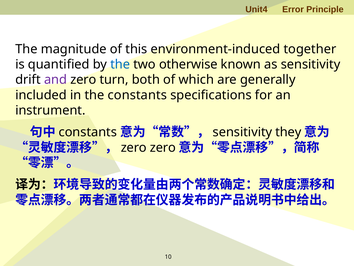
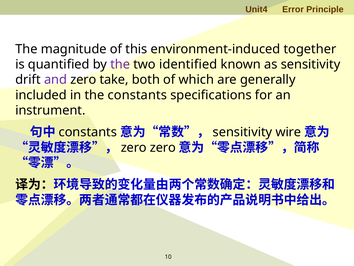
the colour: blue -> purple (120, 64)
otherwise: otherwise -> identified (188, 64)
turn: turn -> take (114, 80)
they: they -> wire (288, 132)
